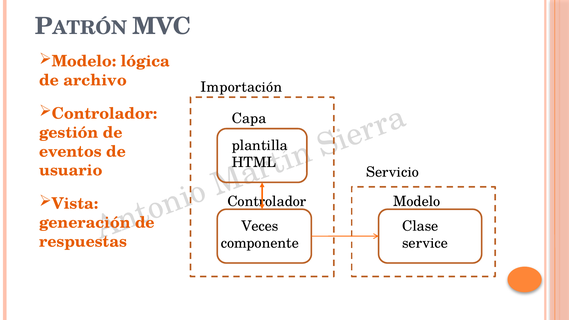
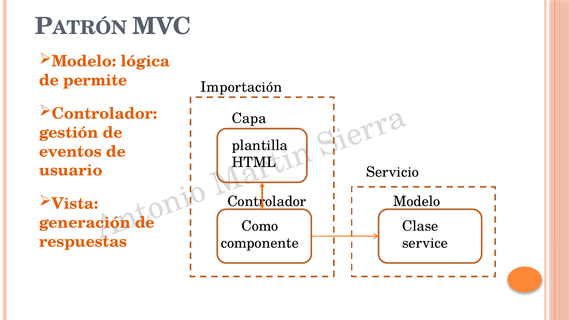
archivo: archivo -> permite (95, 80)
Veces: Veces -> Como (260, 226)
